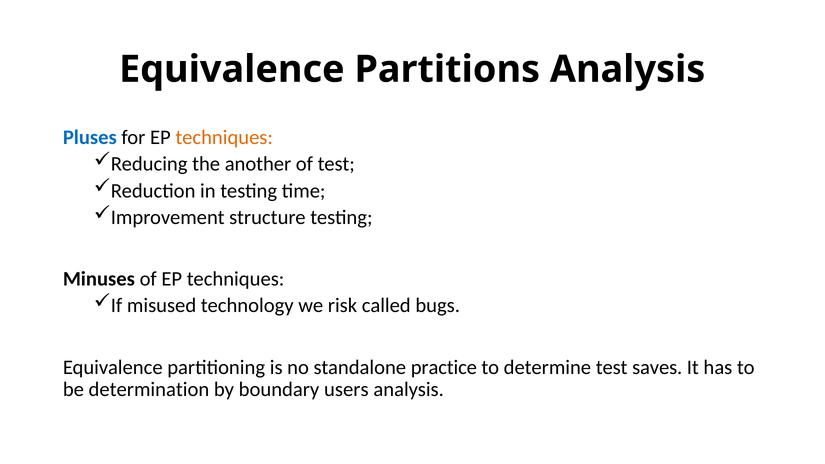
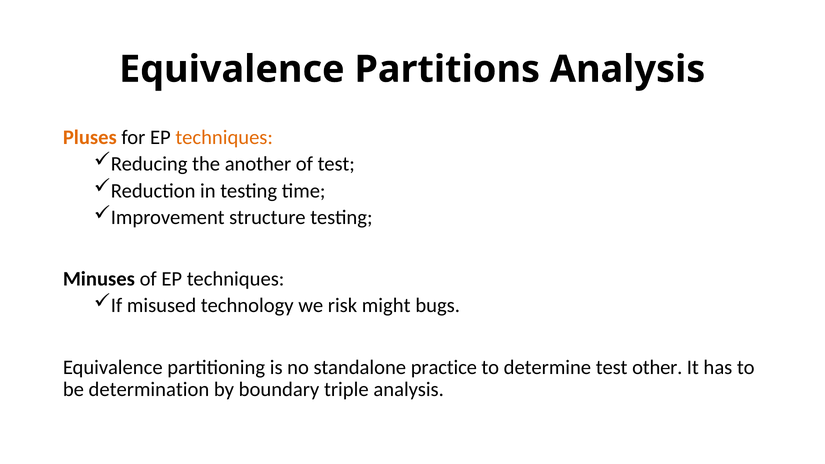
Pluses colour: blue -> orange (90, 138)
called: called -> might (386, 306)
saves: saves -> other (657, 367)
users: users -> triple (346, 390)
